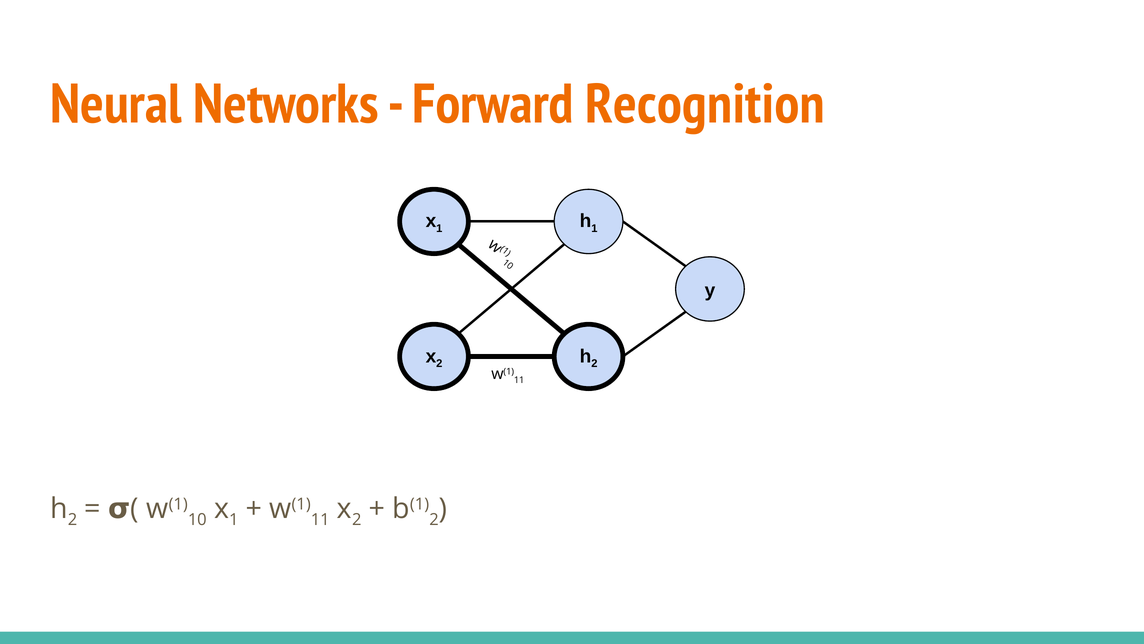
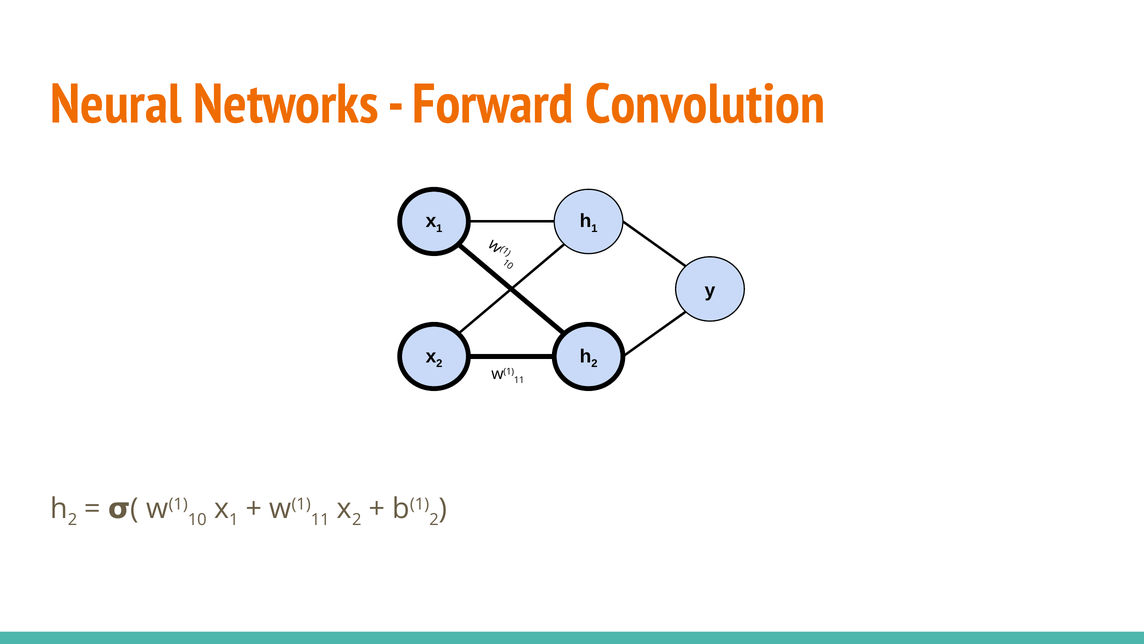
Recognition: Recognition -> Convolution (705, 104)
